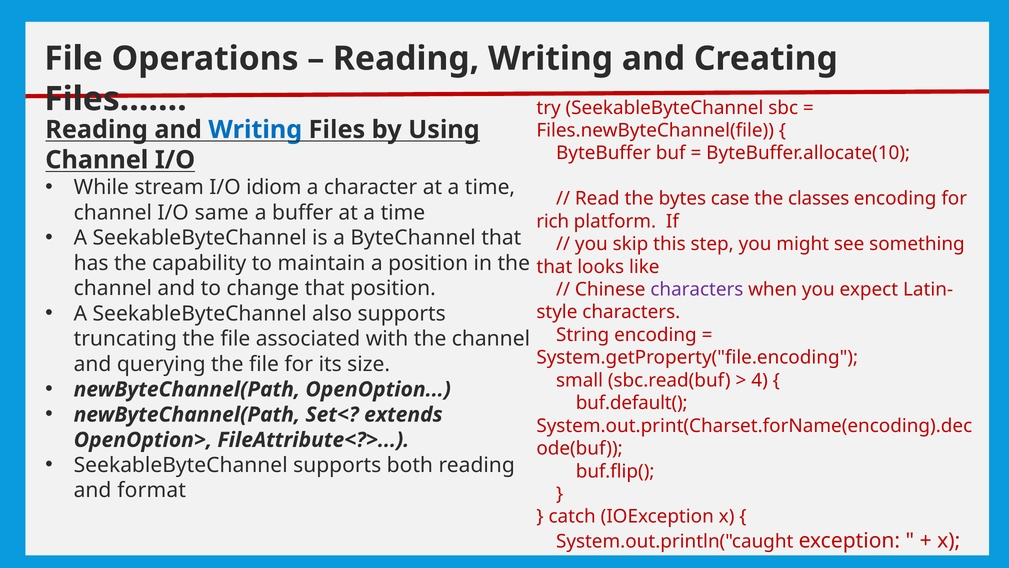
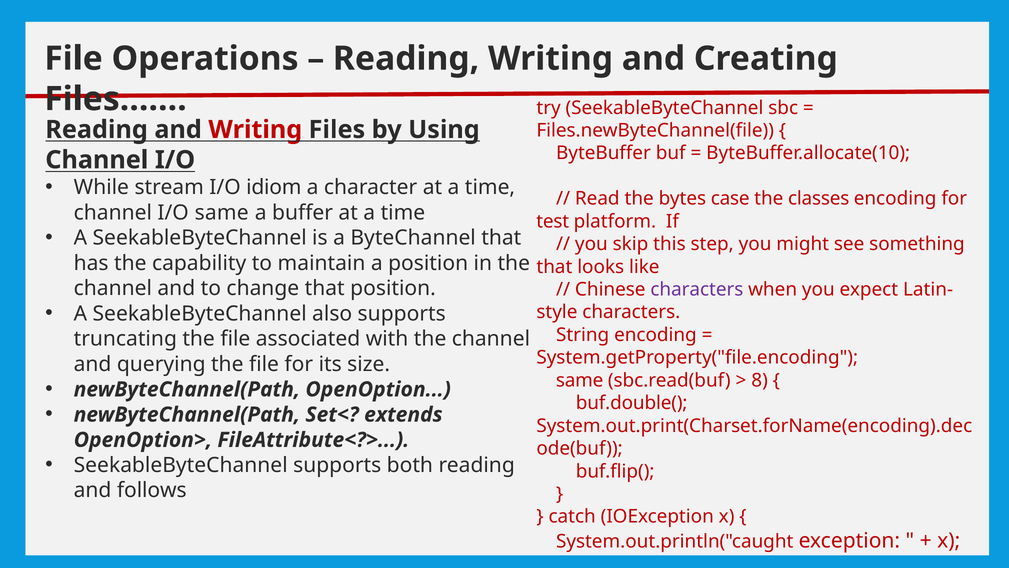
Writing colour: blue -> red (255, 130)
rich: rich -> test (553, 221)
small: small -> same (580, 380)
4: 4 -> 8 (760, 380)
buf.default(: buf.default( -> buf.double( (632, 403)
format: format -> follows (152, 490)
